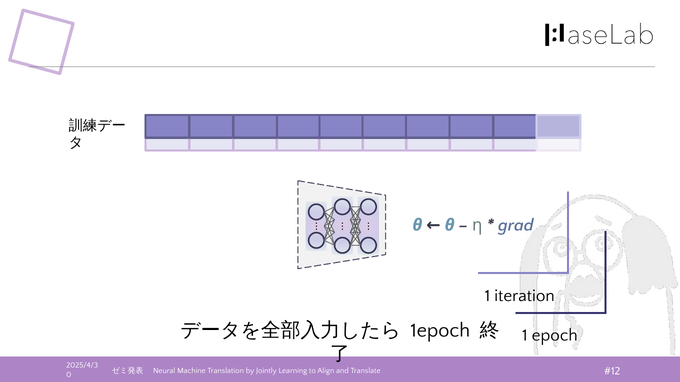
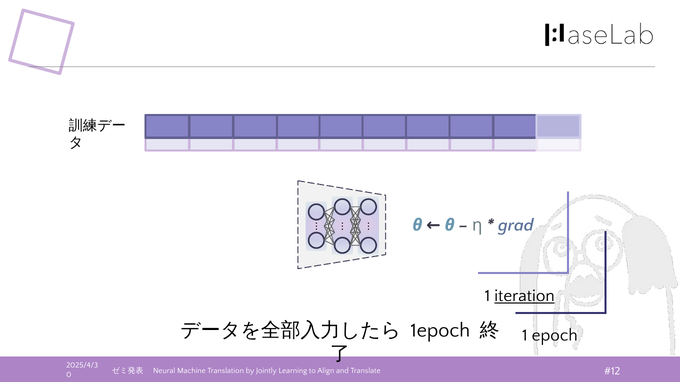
iteration underline: none -> present (524, 296)
